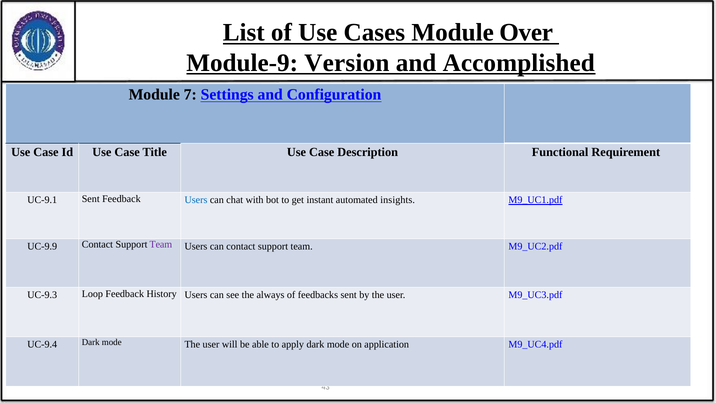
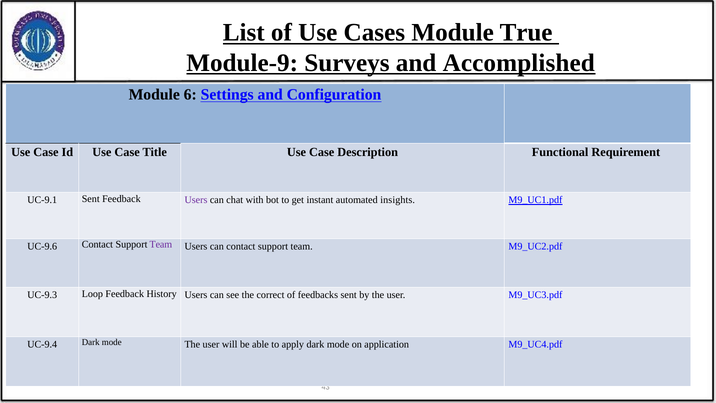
Over: Over -> True (526, 33)
Version: Version -> Surveys (347, 63)
7: 7 -> 6 (190, 95)
Users colour: blue -> purple (196, 200)
UC-9.9: UC-9.9 -> UC-9.6 (42, 246)
always: always -> correct (270, 295)
